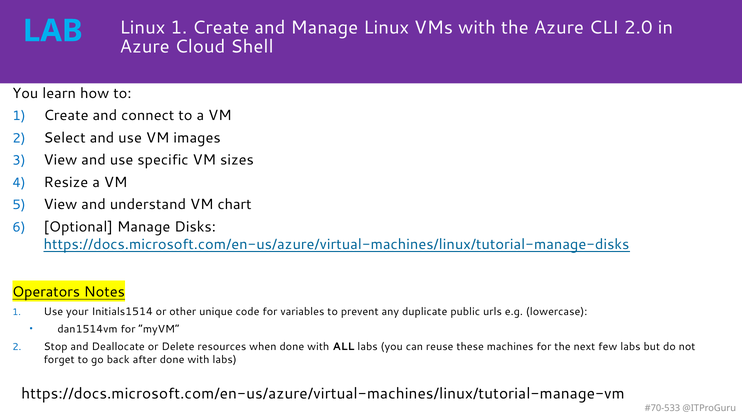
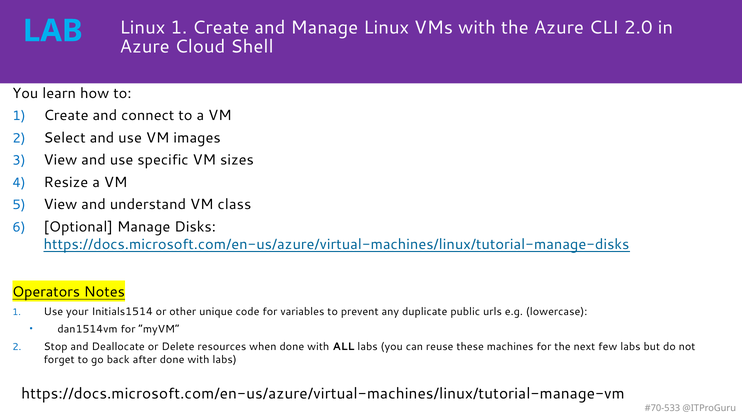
chart: chart -> class (234, 205)
